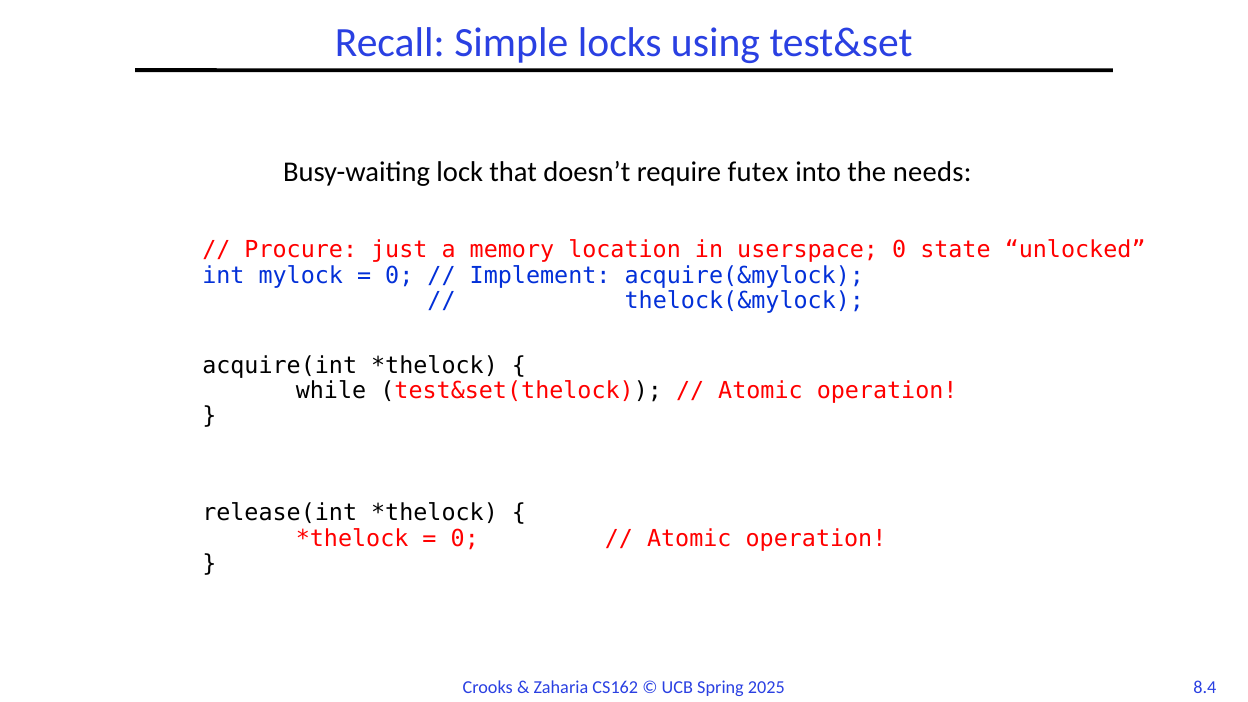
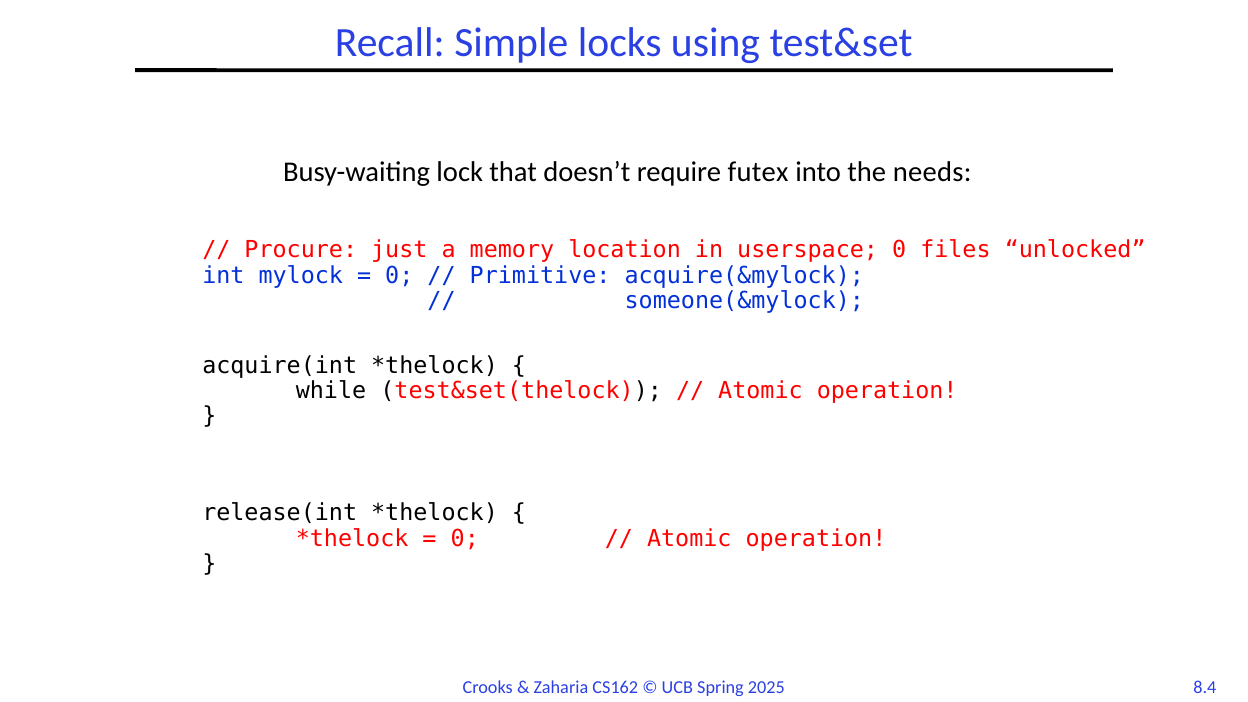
state: state -> files (955, 250)
Implement: Implement -> Primitive (540, 276)
thelock(&mylock: thelock(&mylock -> someone(&mylock (744, 301)
